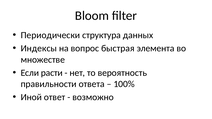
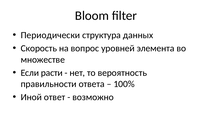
Индексы: Индексы -> Скорость (39, 48)
быстрая: быстрая -> уровней (118, 48)
